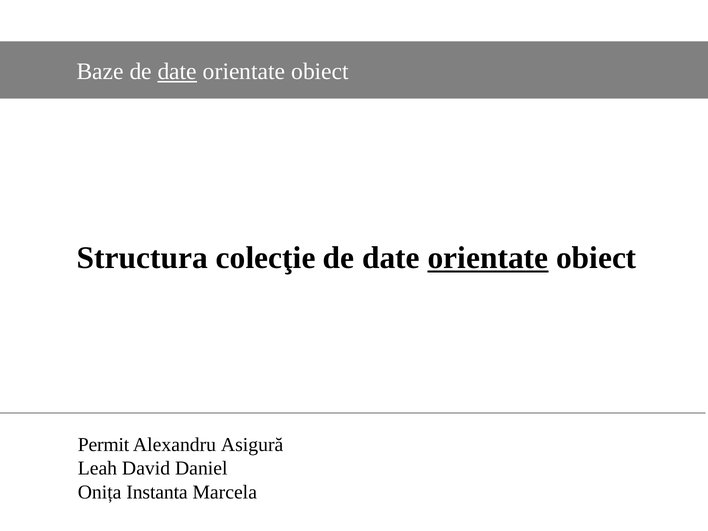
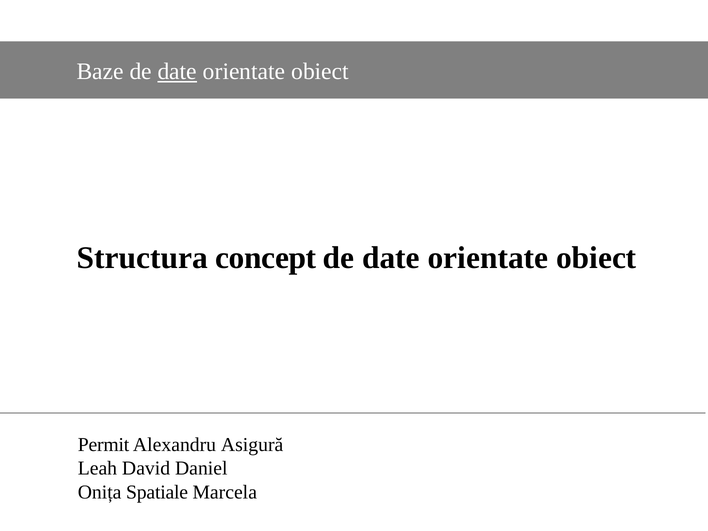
colecţie: colecţie -> concept (266, 258)
orientate underline: present -> none (488, 258)
Instanta: Instanta -> Spatiale (157, 492)
